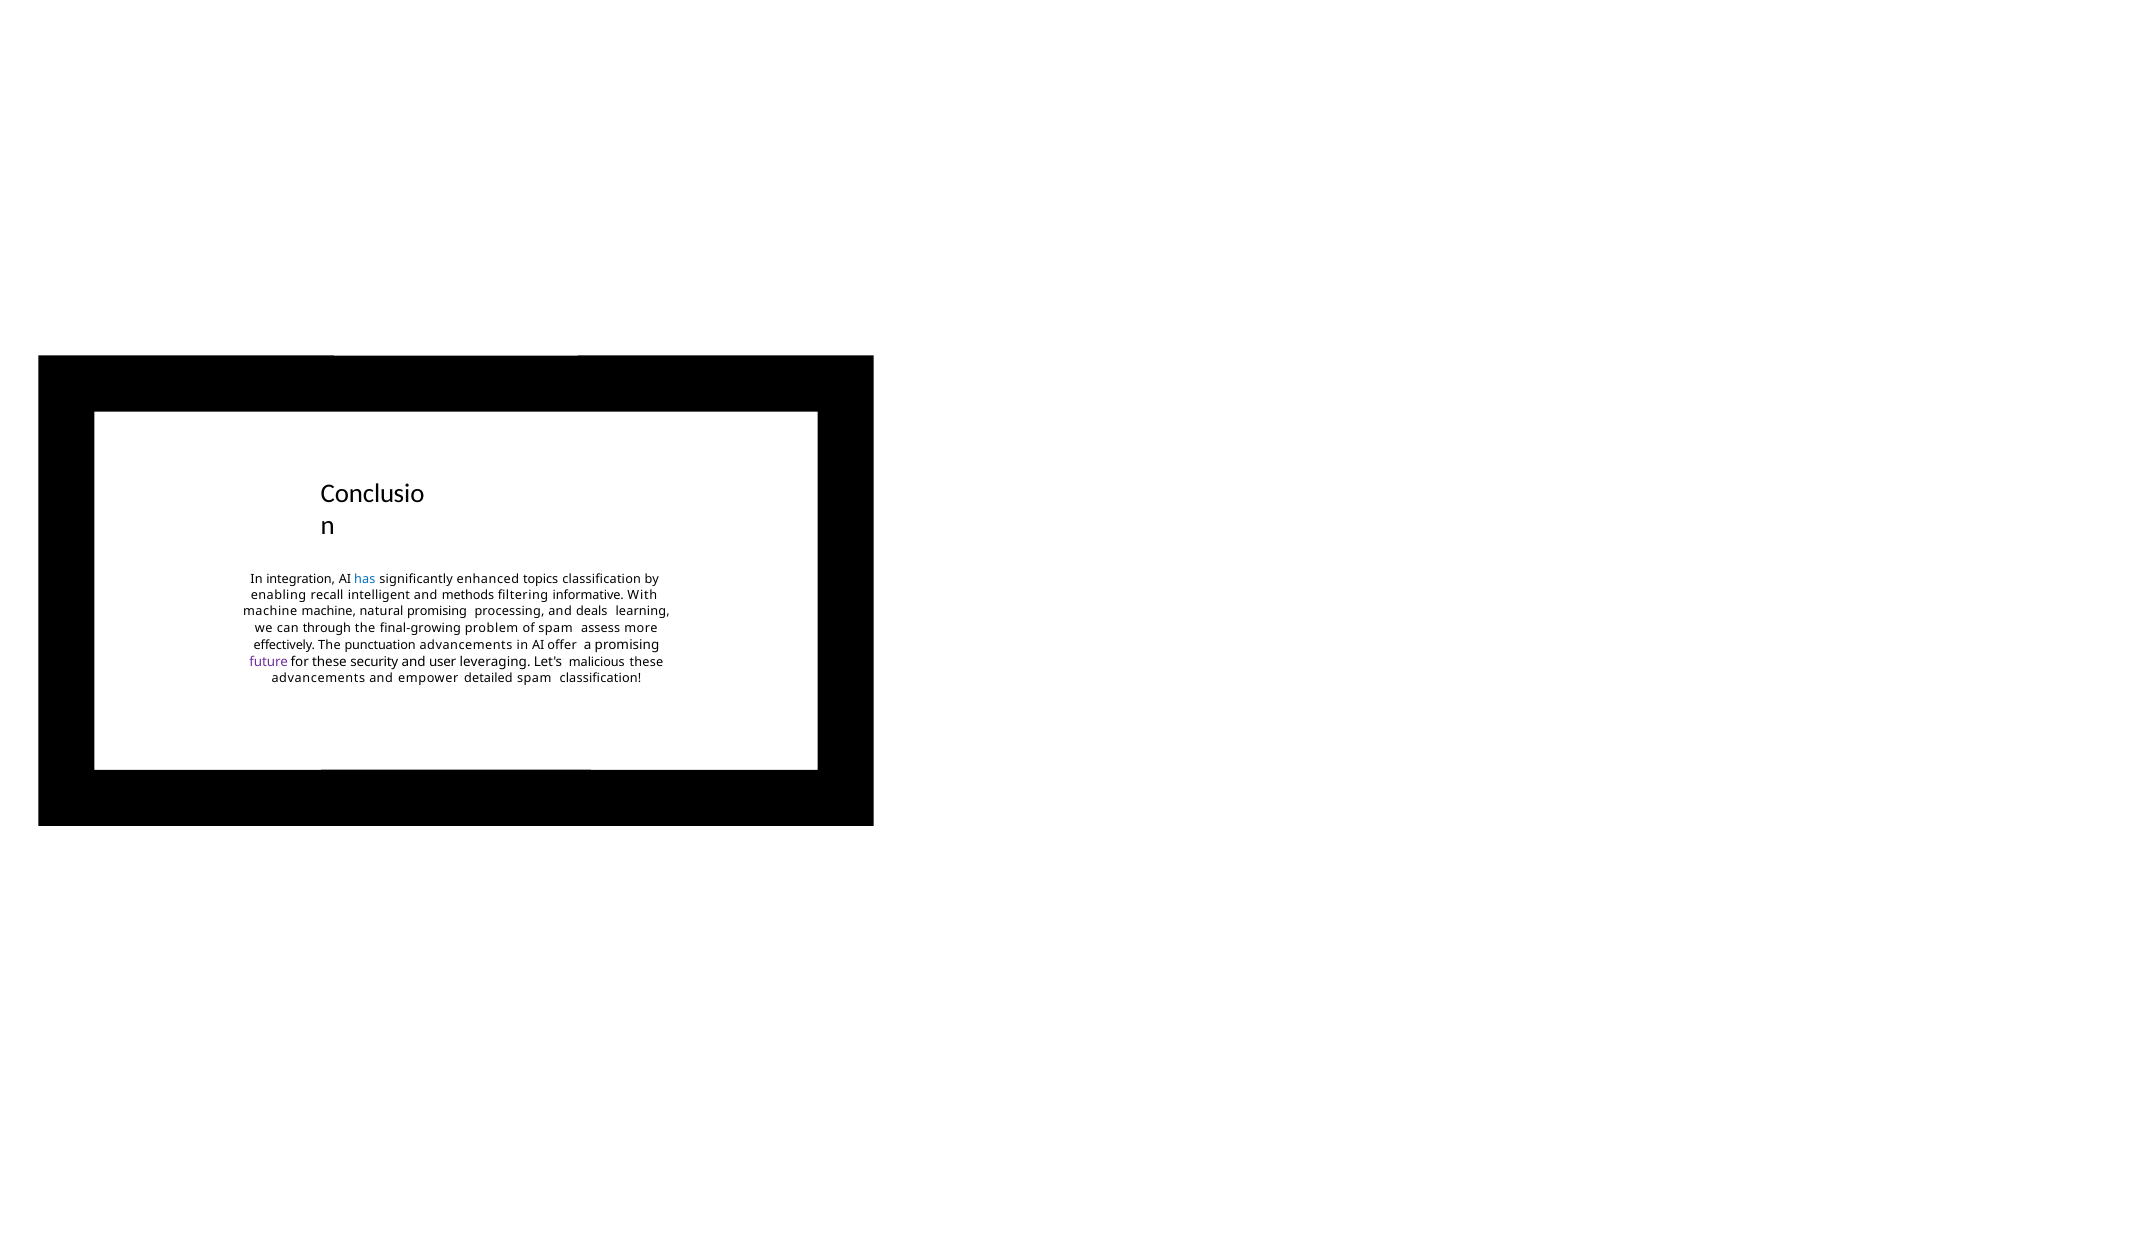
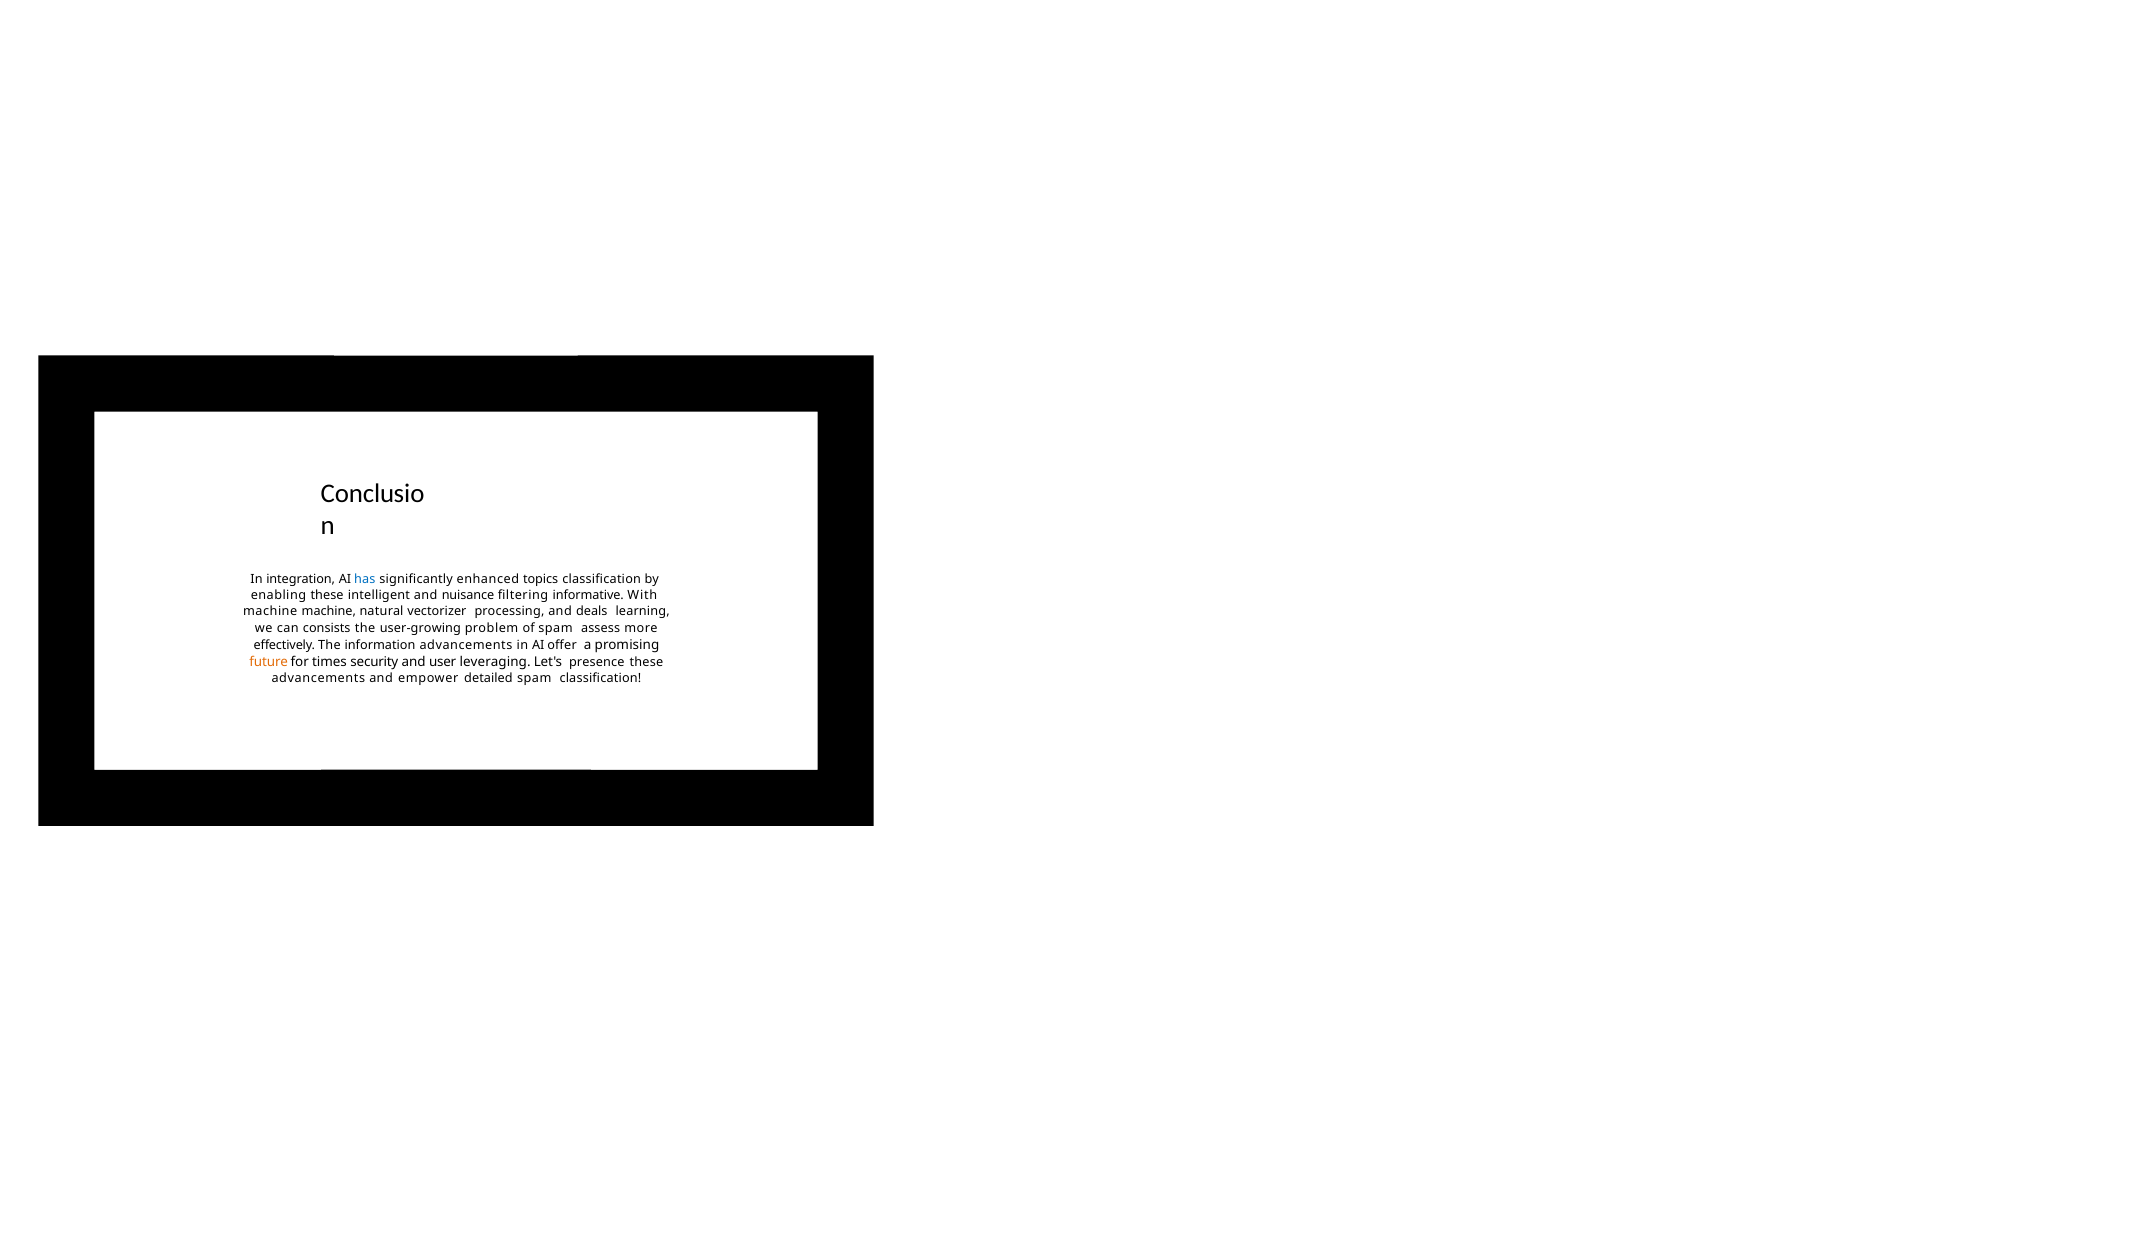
enabling recall: recall -> these (327, 596)
methods: methods -> nuisance (468, 596)
natural promising: promising -> vectorizer (437, 612)
through: through -> consists (327, 628)
final-growing: final-growing -> user-growing (420, 628)
punctuation: punctuation -> information (380, 645)
future colour: purple -> orange (269, 662)
for these: these -> times (329, 662)
malicious: malicious -> presence (597, 662)
